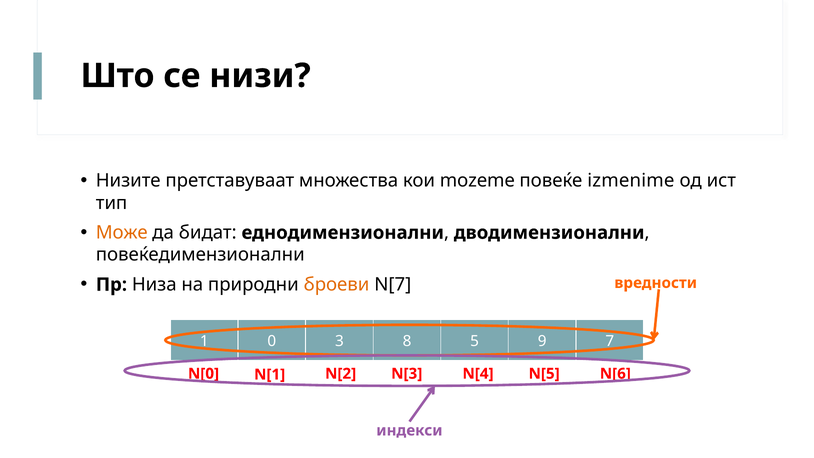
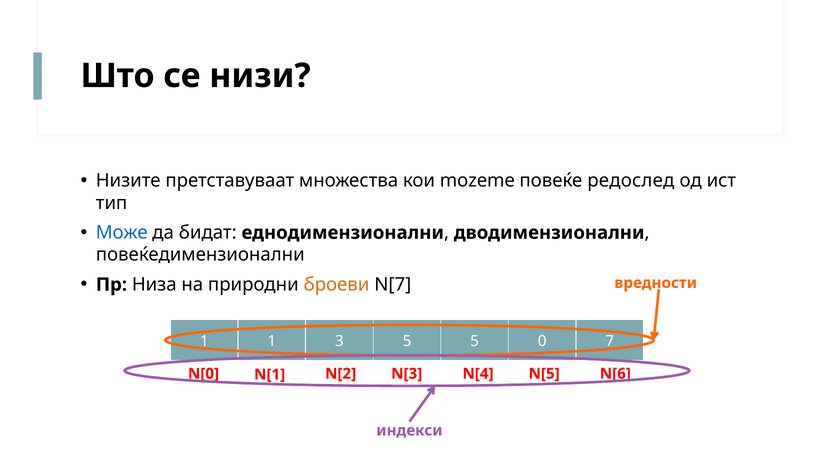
izmenime: izmenime -> редослед (631, 181)
Може colour: orange -> blue (122, 233)
0: 0 -> 1 (272, 341)
3 8: 8 -> 5 (407, 341)
9: 9 -> 0 (542, 341)
